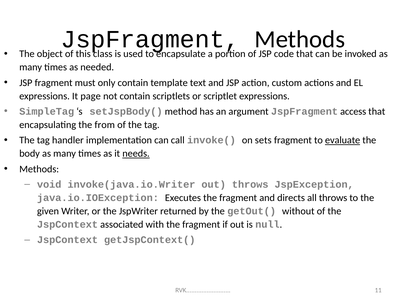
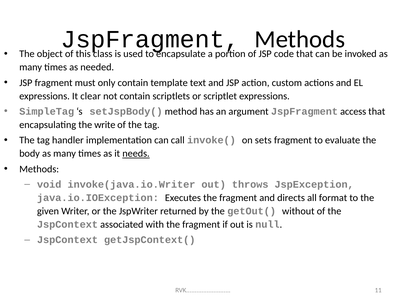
page: page -> clear (91, 96)
from: from -> write (105, 125)
evaluate underline: present -> none (343, 140)
all throws: throws -> format (333, 198)
